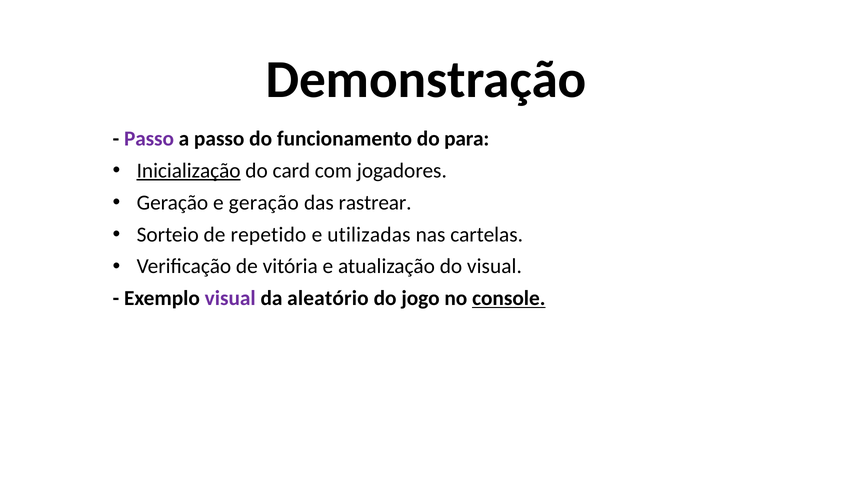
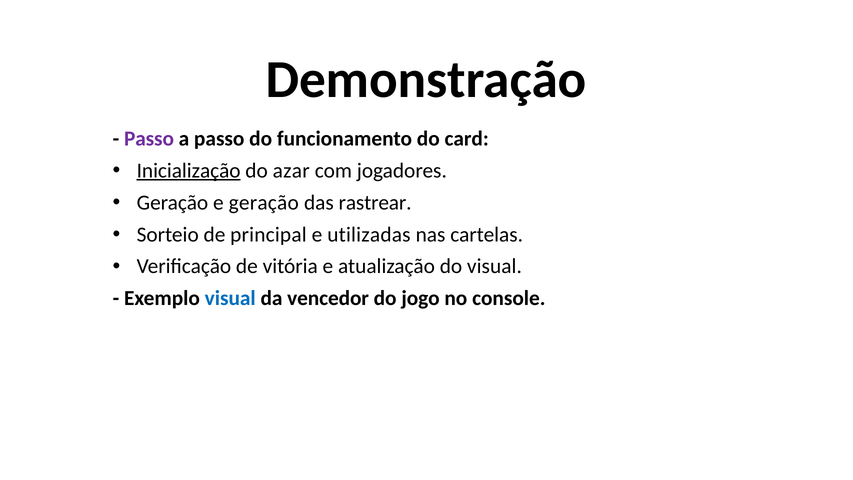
para: para -> card (467, 139)
card: card -> azar (291, 171)
repetido: repetido -> principal (268, 234)
visual colour: purple -> blue (230, 298)
aleatório: aleatório -> vencedor (328, 298)
console underline: present -> none (509, 298)
